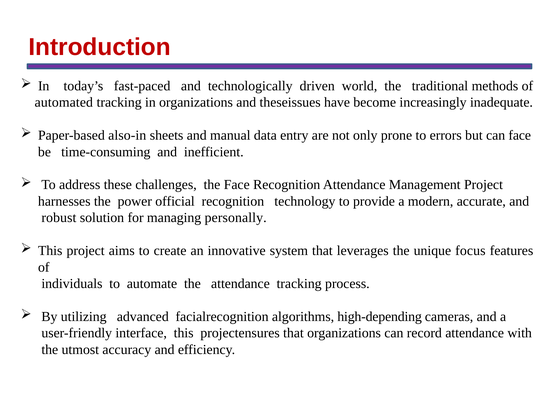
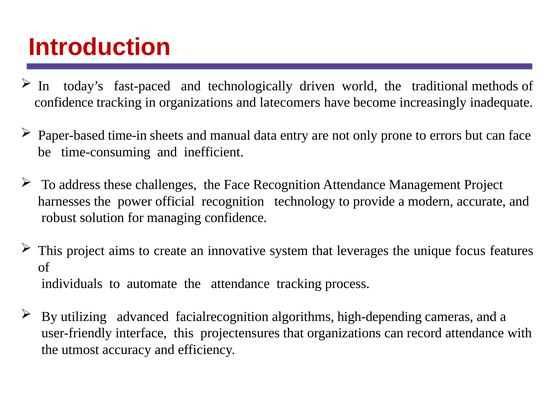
automated: automated -> confidence (64, 102)
theseissues: theseissues -> latecomers (290, 102)
also-in: also-in -> time-in (127, 135)
managing personally: personally -> confidence (236, 218)
